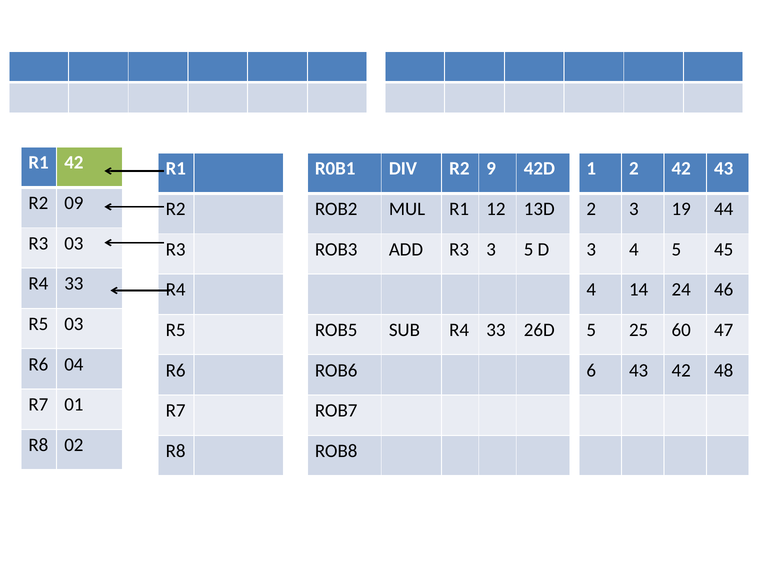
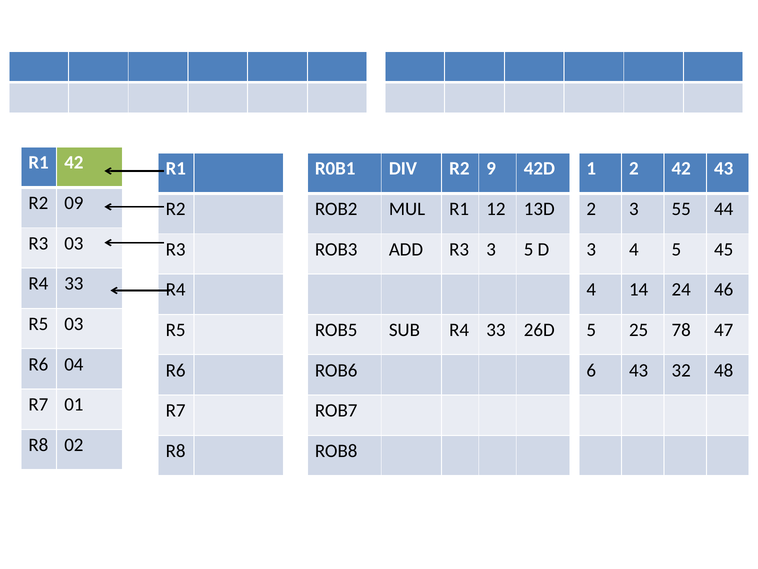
19: 19 -> 55 (681, 209)
60: 60 -> 78 (681, 330)
43 42: 42 -> 32 (681, 370)
